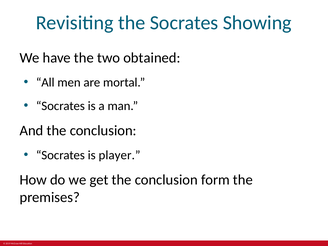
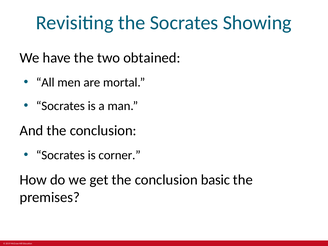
player: player -> corner (120, 155)
form: form -> basic (215, 180)
